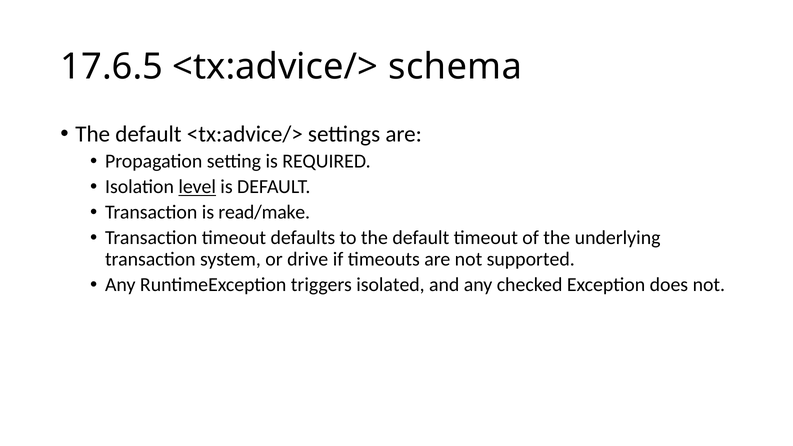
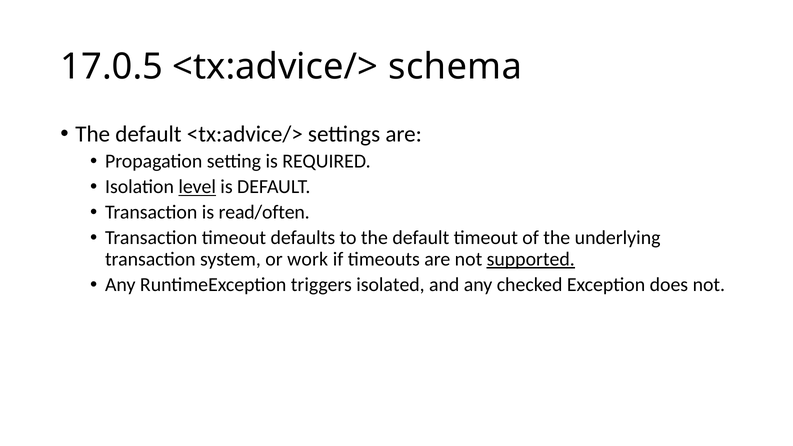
17.6.5: 17.6.5 -> 17.0.5 (112, 67)
read/make: read/make -> read/often (264, 212)
drive: drive -> work (308, 259)
supported underline: none -> present (531, 259)
